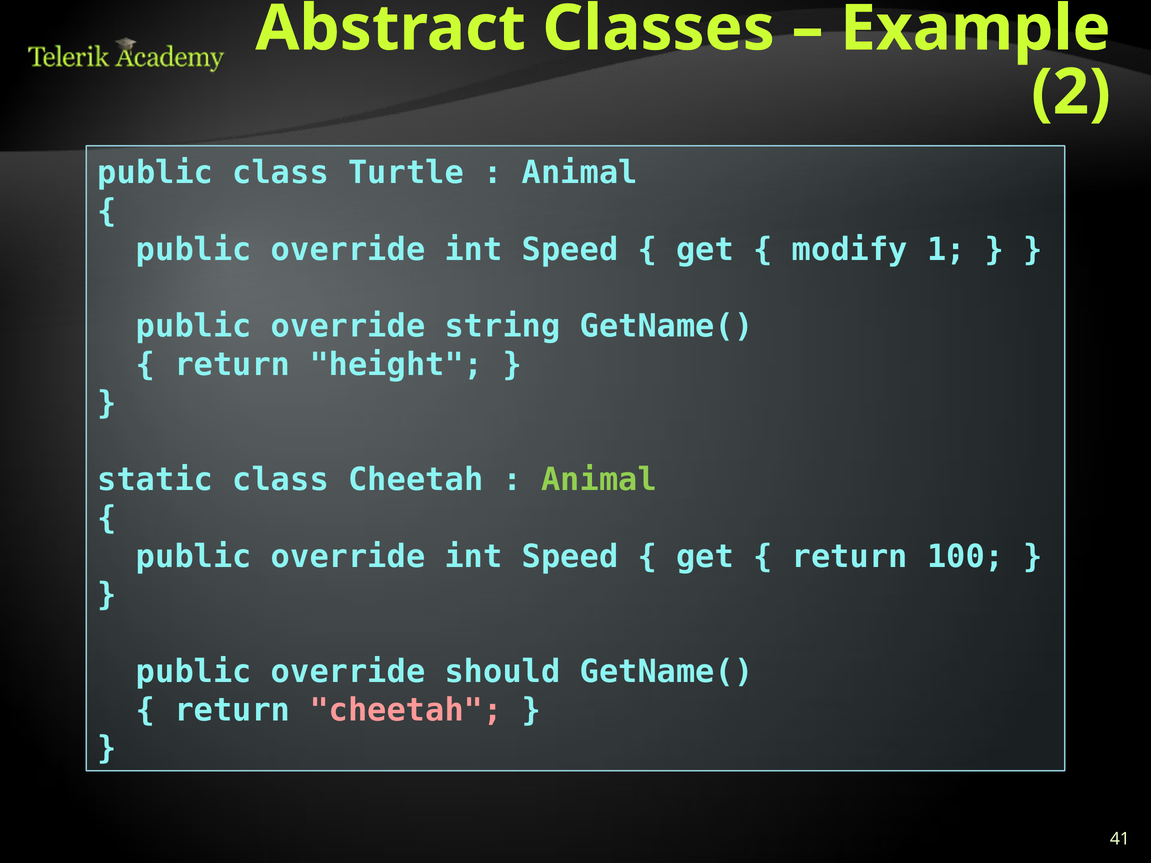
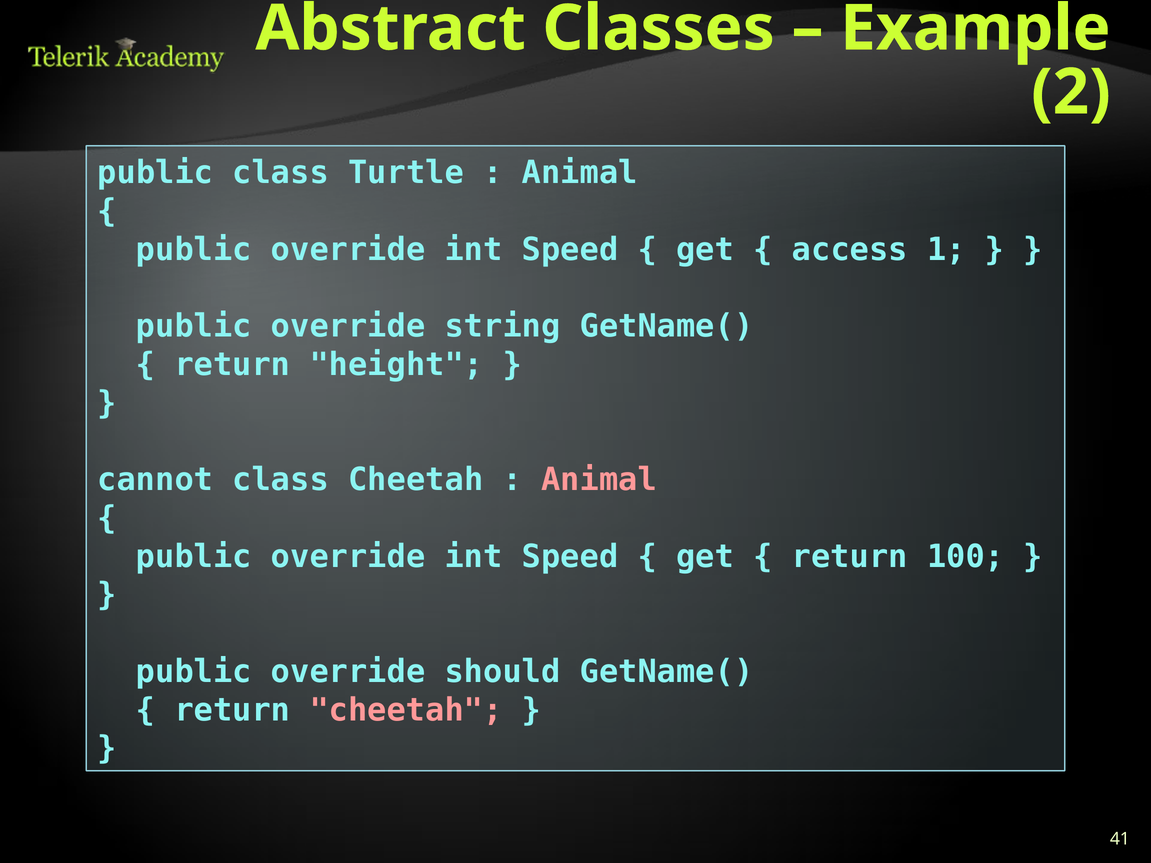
modify: modify -> access (850, 250)
static: static -> cannot (155, 480)
Animal colour: light green -> pink (599, 480)
